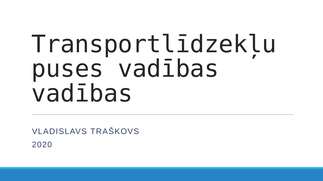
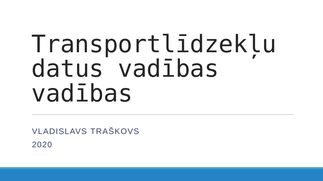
puses: puses -> datus (68, 69)
